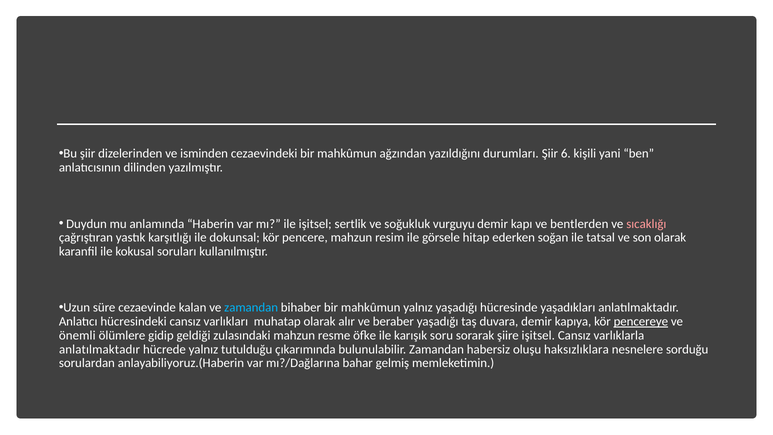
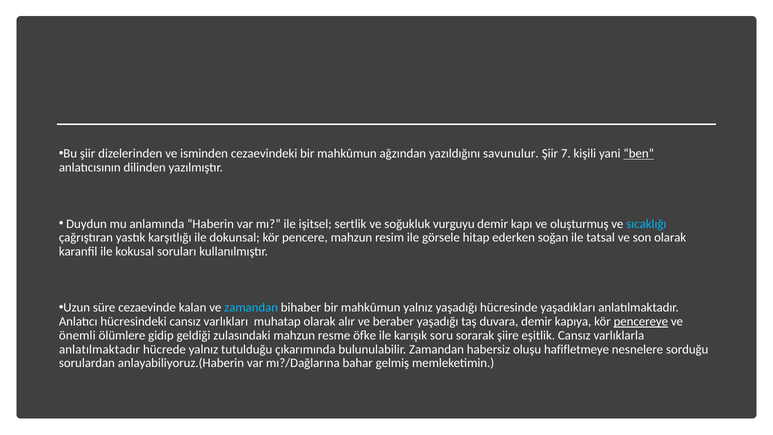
durumları: durumları -> savunulur (511, 154)
6: 6 -> 7 (566, 154)
ben underline: none -> present (639, 154)
bentlerden: bentlerden -> oluşturmuş (579, 224)
sıcaklığı colour: pink -> light blue (646, 224)
şiire işitsel: işitsel -> eşitlik (538, 335)
haksızlıklara: haksızlıklara -> hafifletmeye (577, 349)
